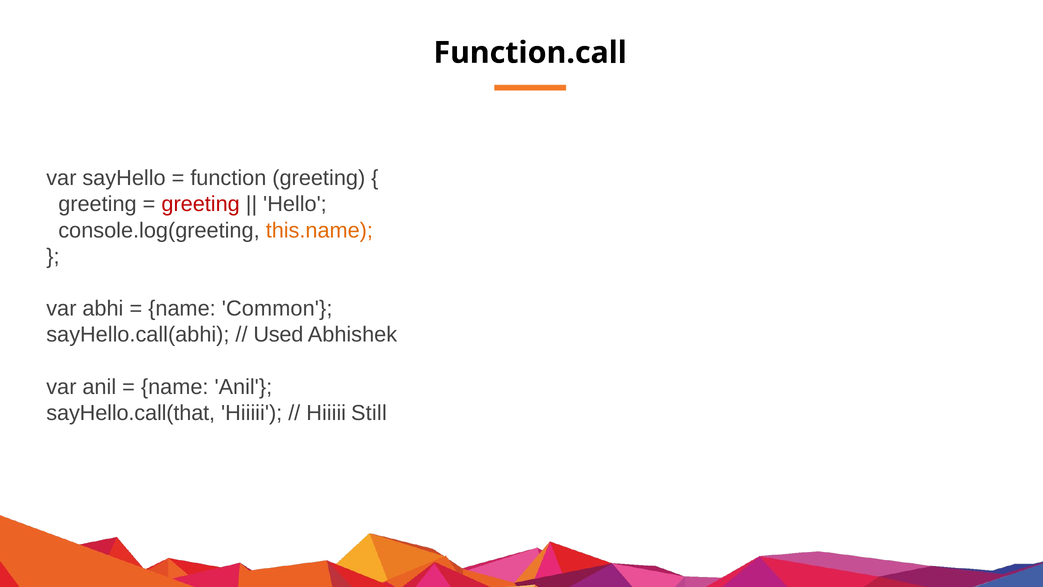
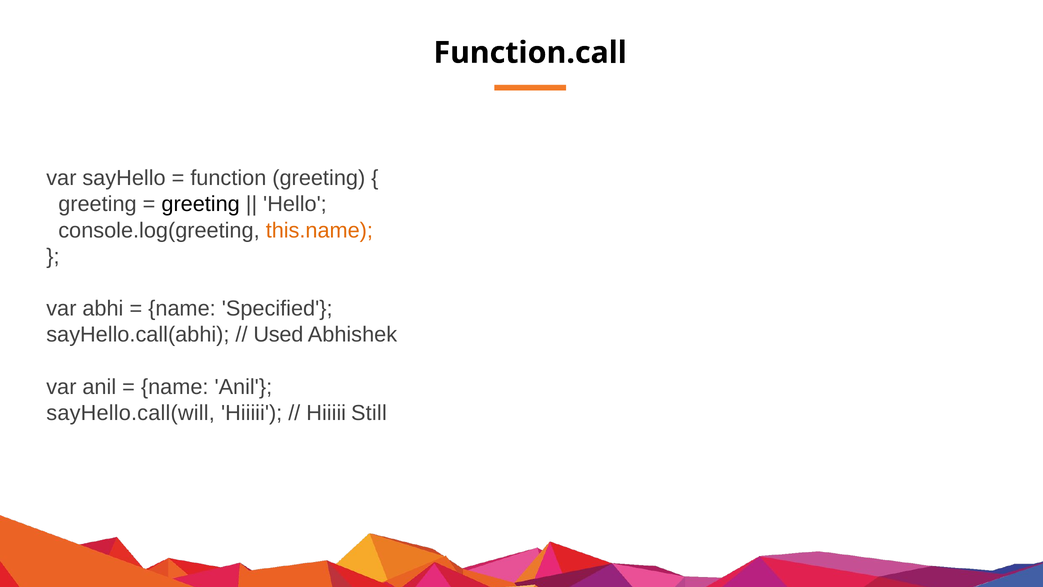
greeting colour: red -> black (201, 204)
Common: Common -> Specified (277, 308)
sayHello.call(that: sayHello.call(that -> sayHello.call(will (131, 413)
